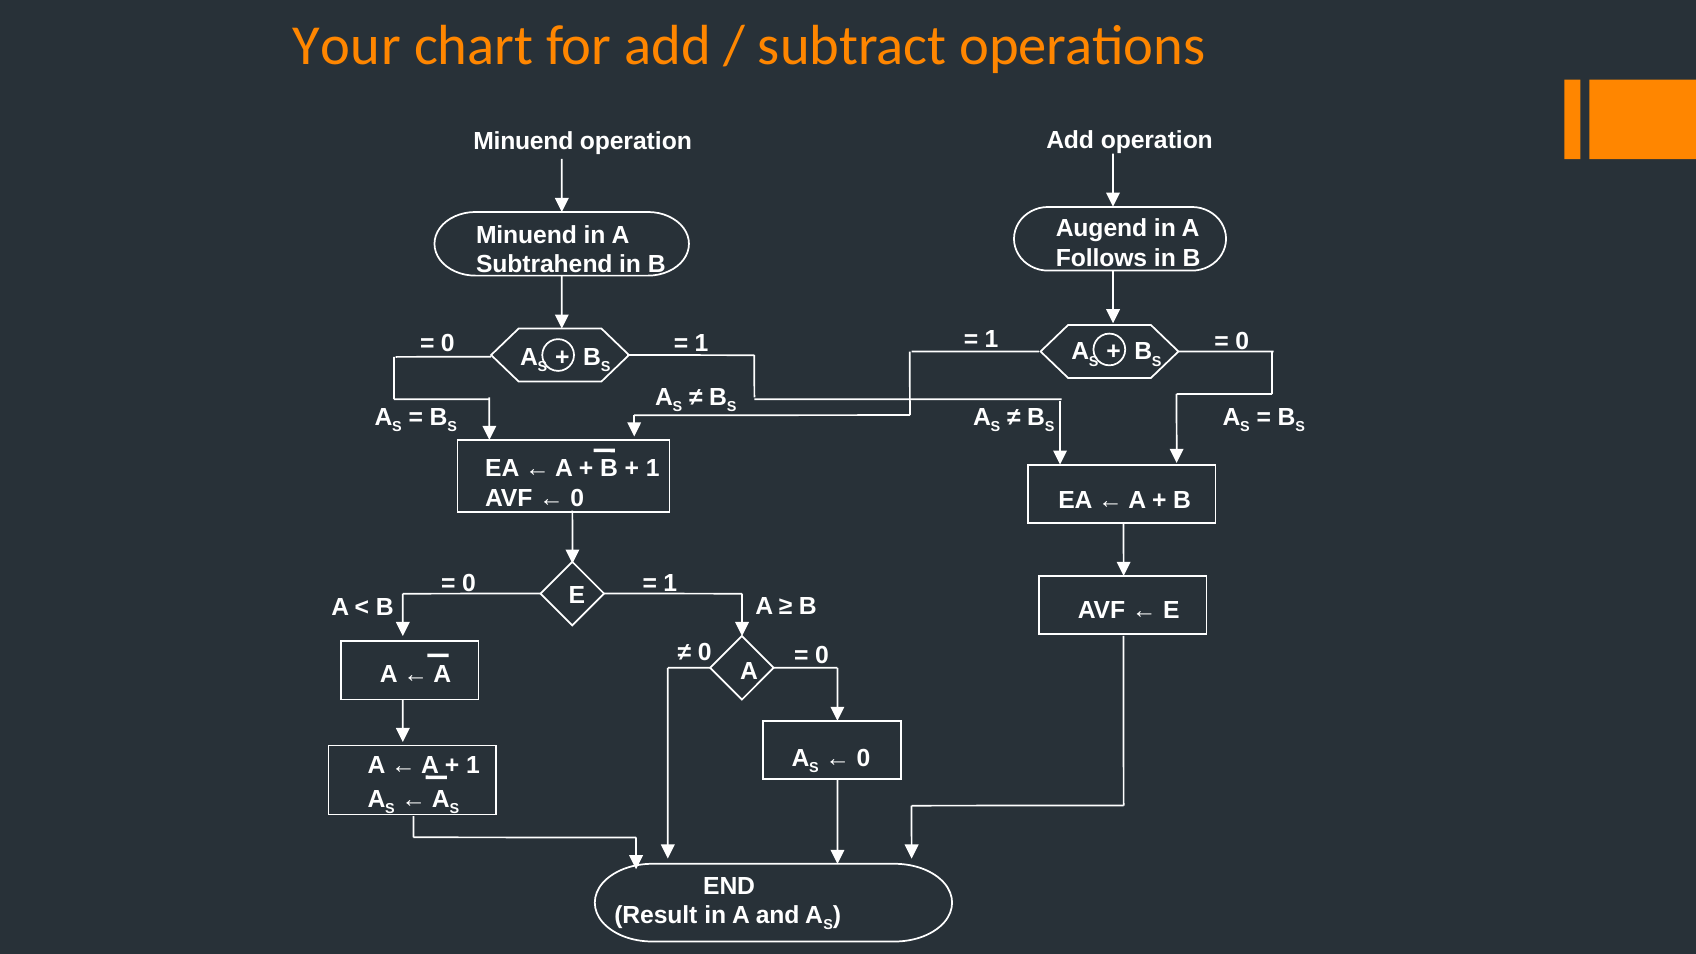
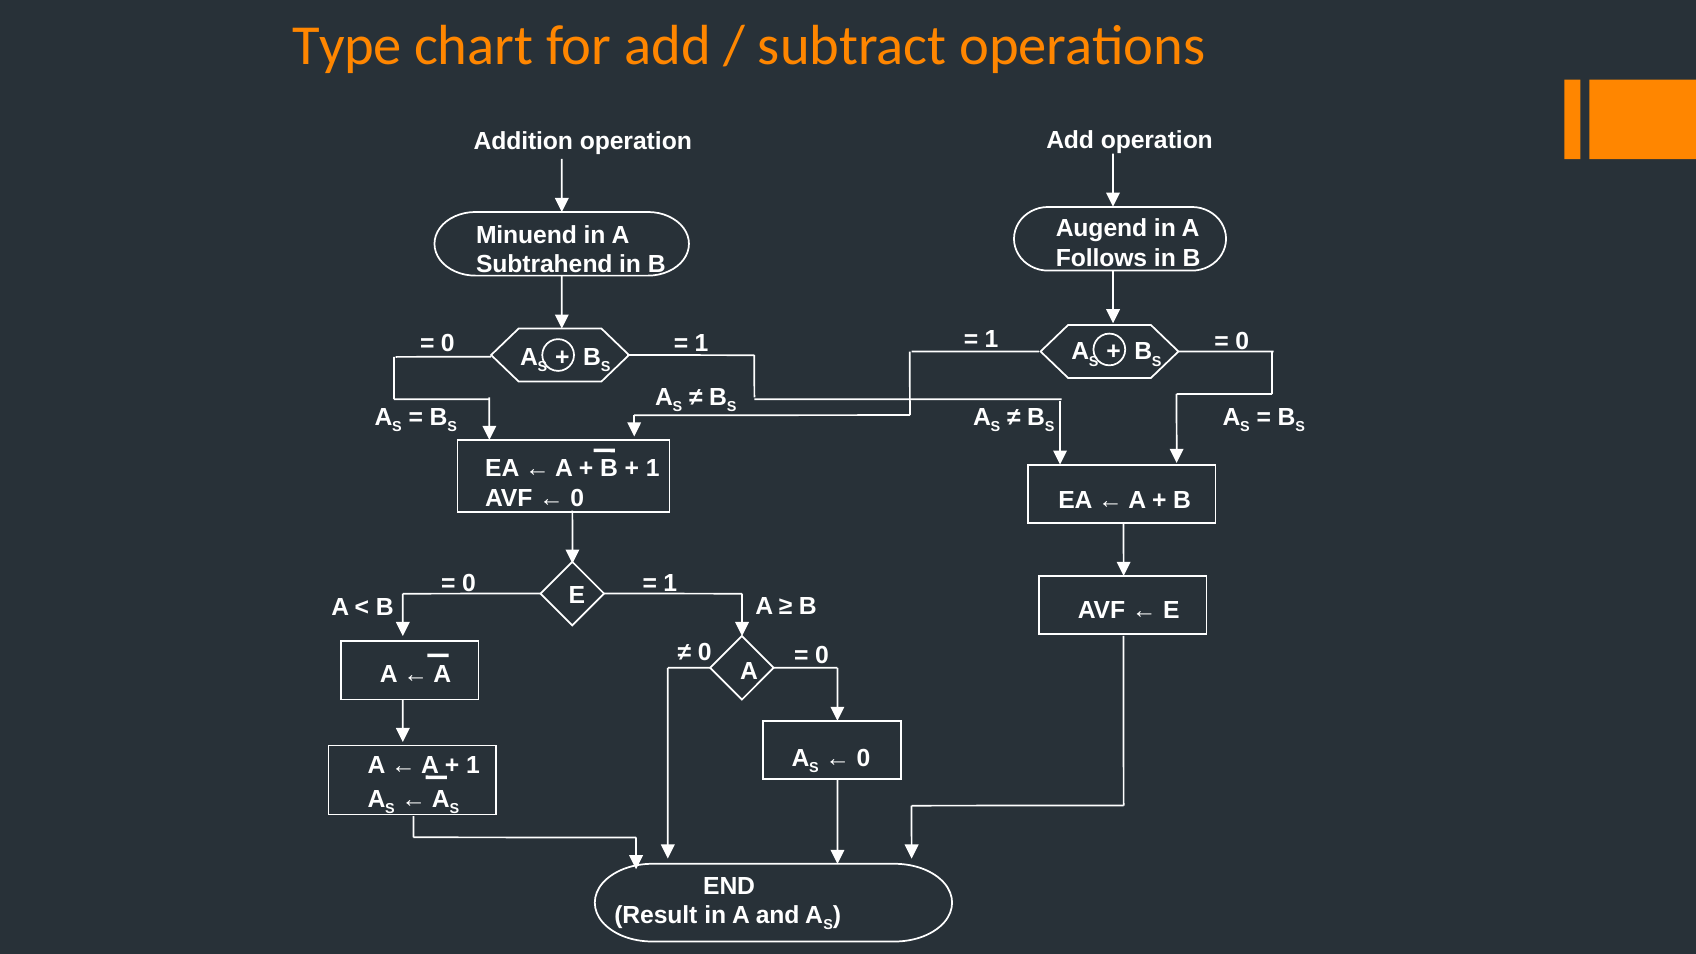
Your: Your -> Type (347, 46)
Minuend: Minuend -> Addition (523, 141)
